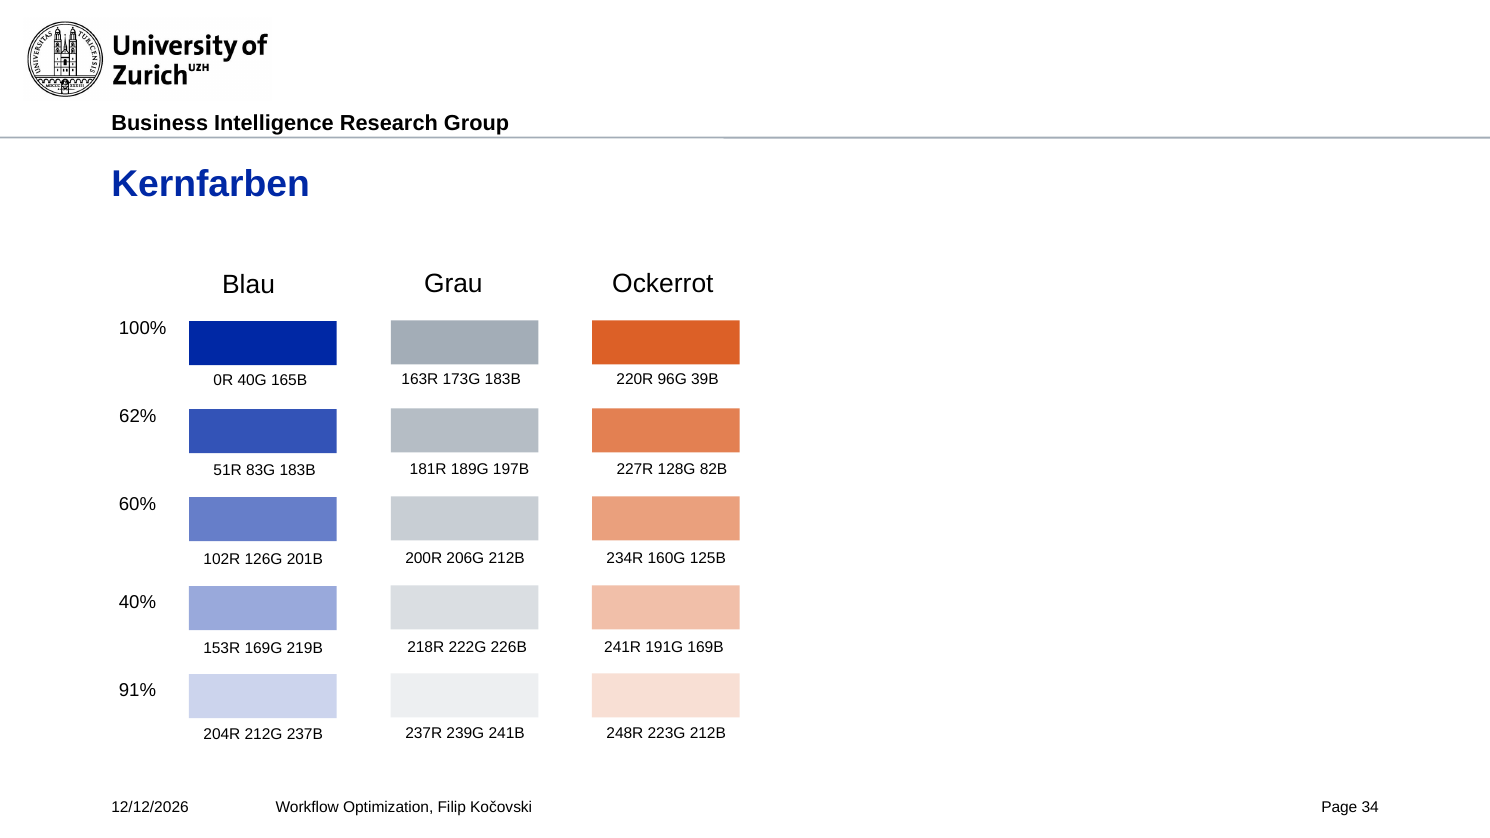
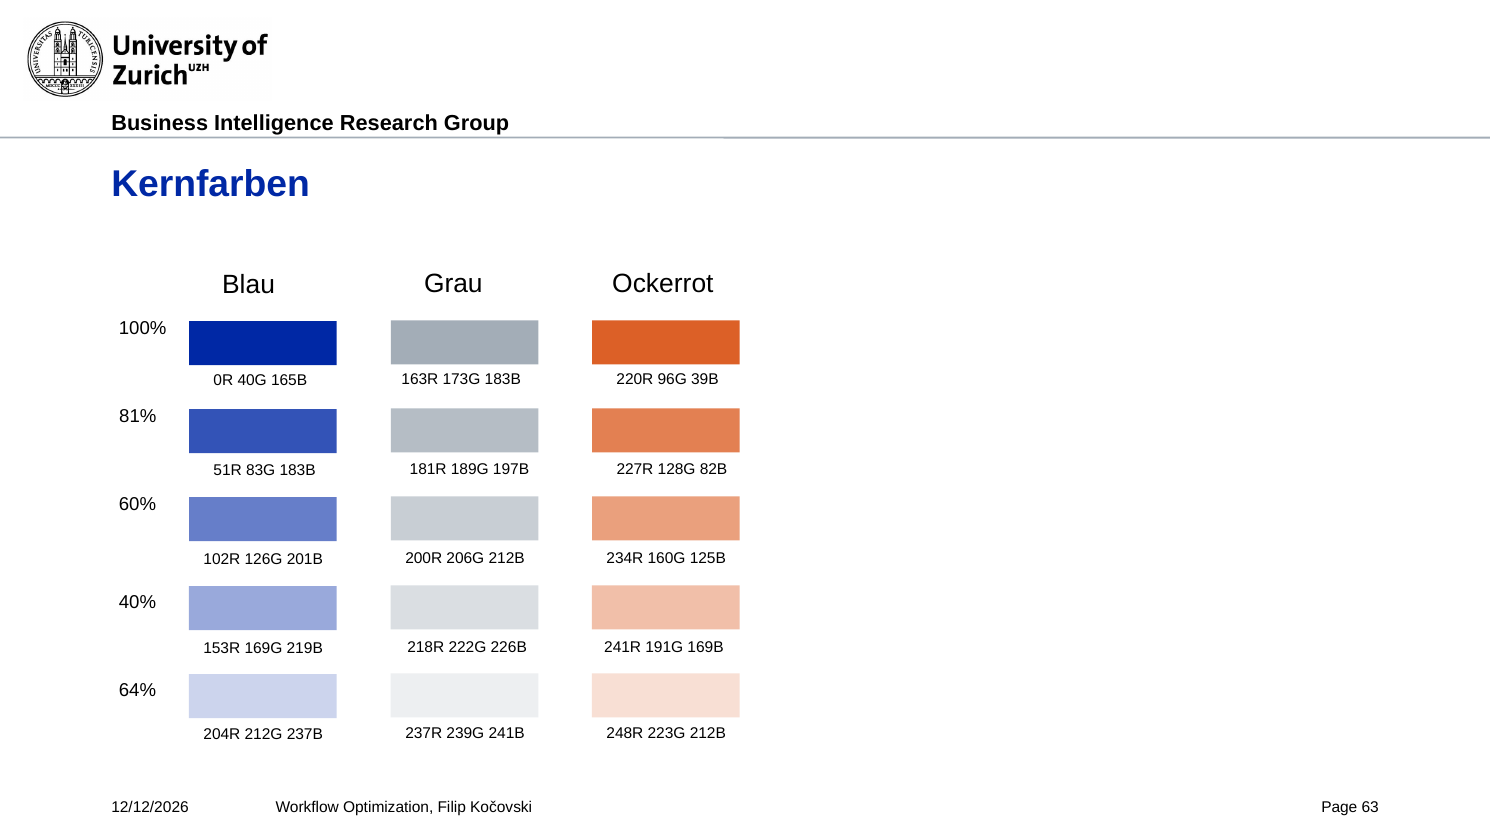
62%: 62% -> 81% (138, 417)
91%: 91% -> 64% (138, 691)
34: 34 -> 63 (1370, 808)
